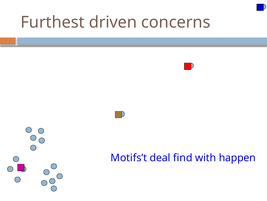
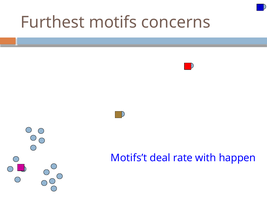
driven: driven -> motifs (113, 22)
find: find -> rate (183, 157)
